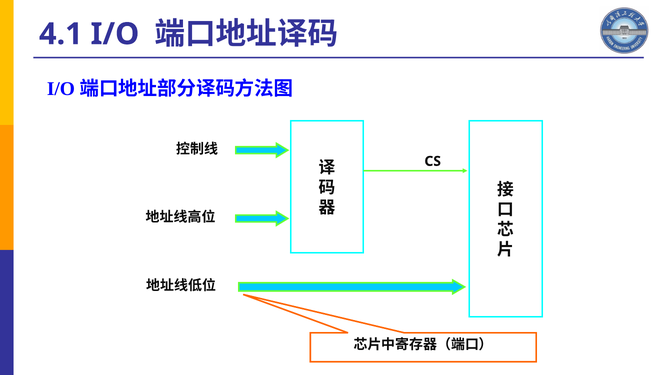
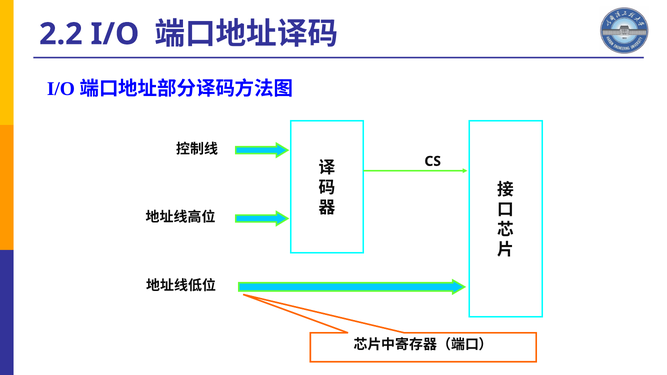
4.1: 4.1 -> 2.2 (61, 34)
